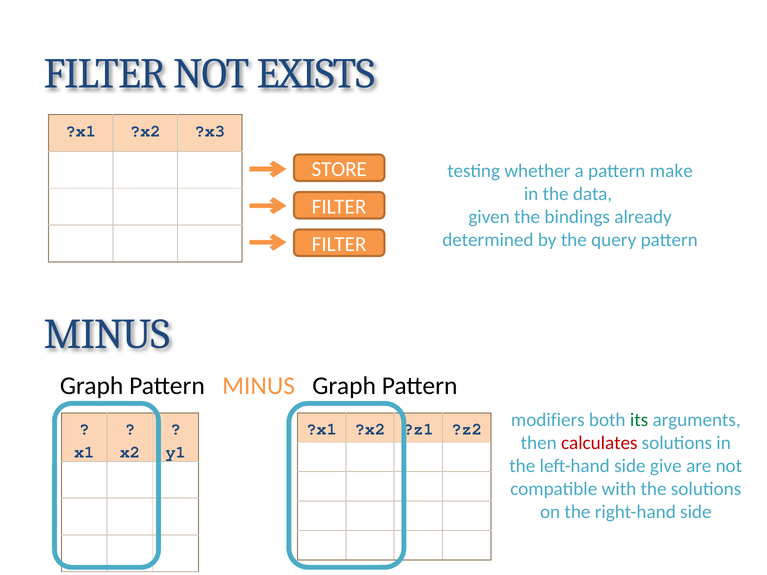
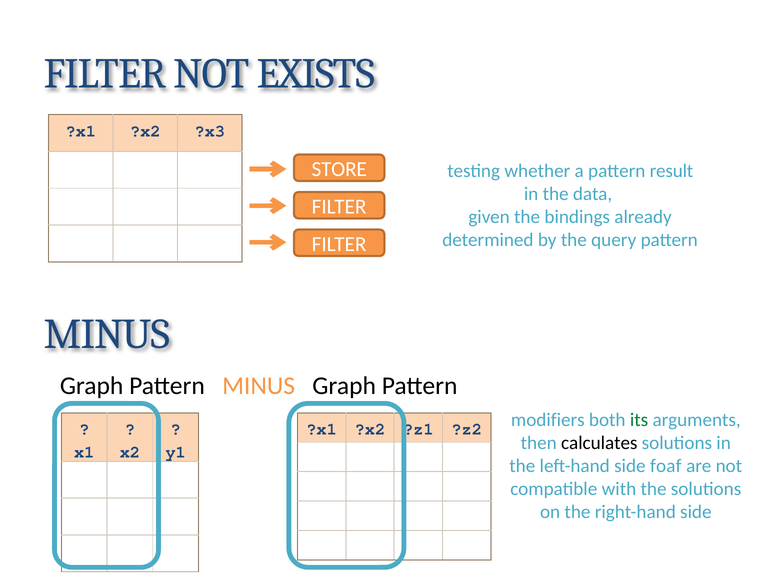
make: make -> result (671, 171)
calculates colour: red -> black (599, 443)
give: give -> foaf (666, 466)
